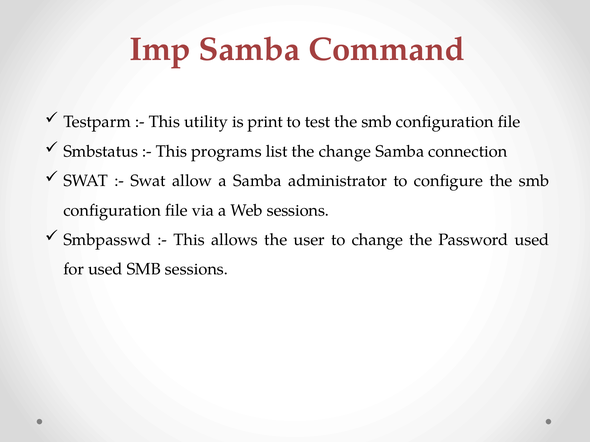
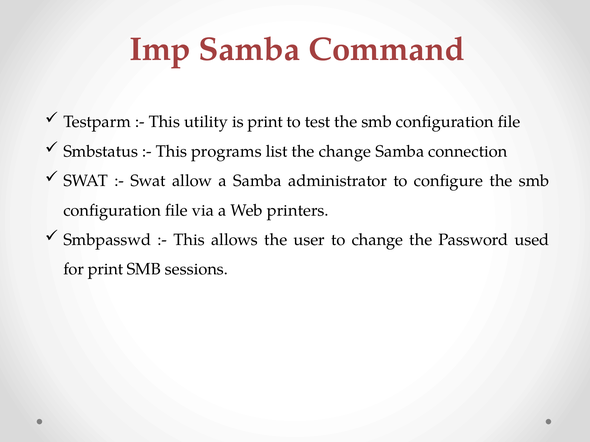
Web sessions: sessions -> printers (298, 211)
for used: used -> print (105, 270)
